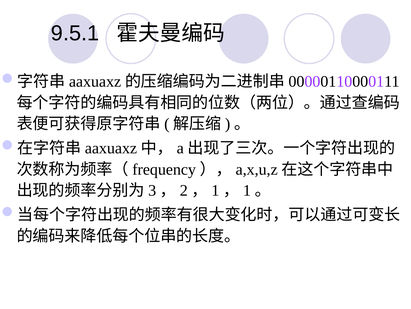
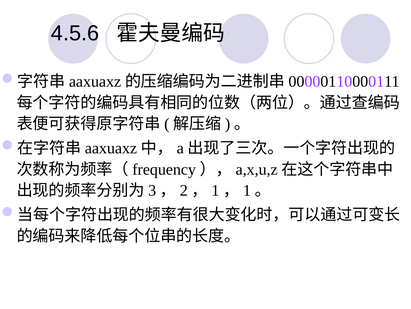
9.5.1: 9.5.1 -> 4.5.6 (75, 33)
